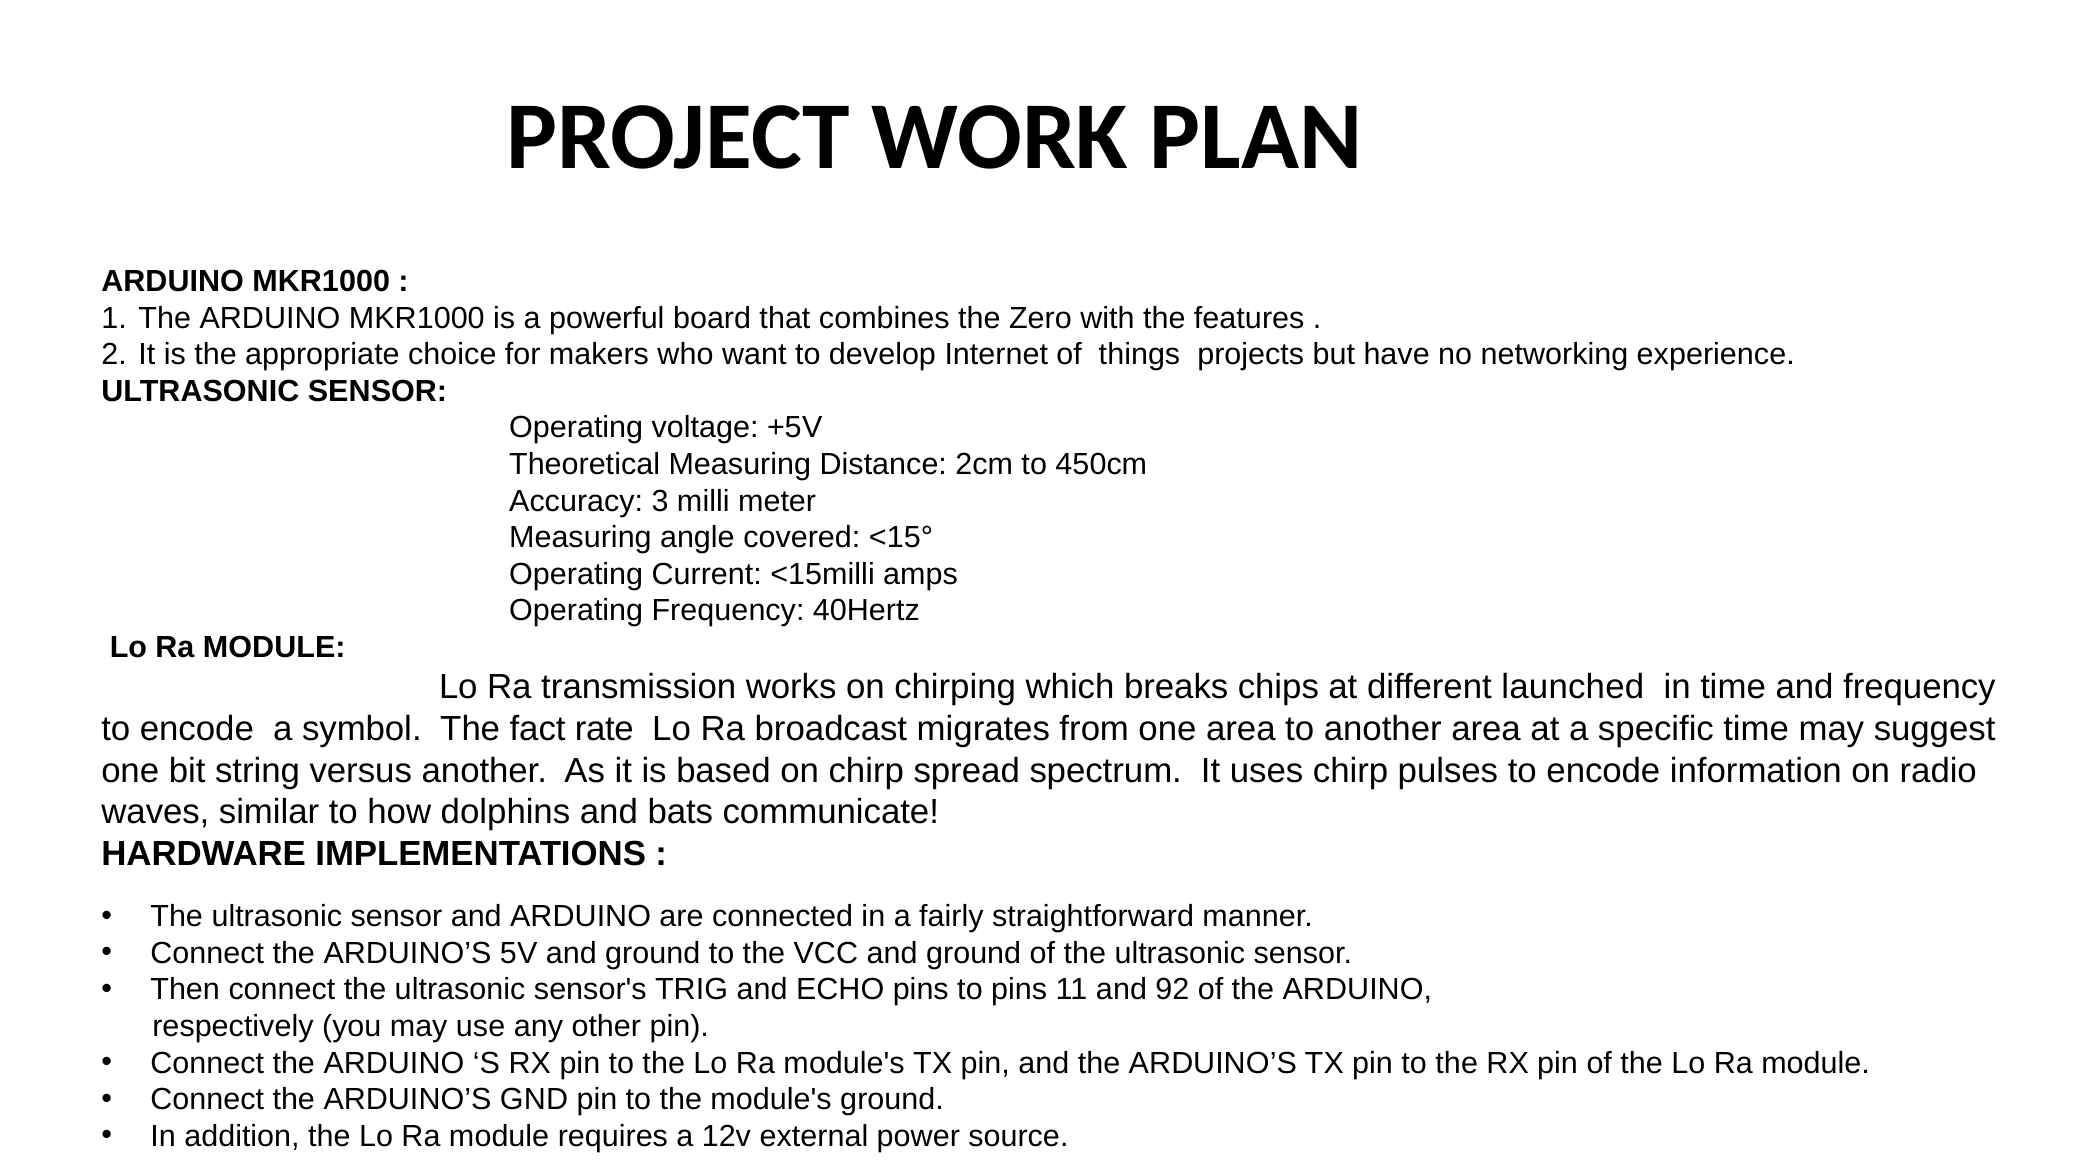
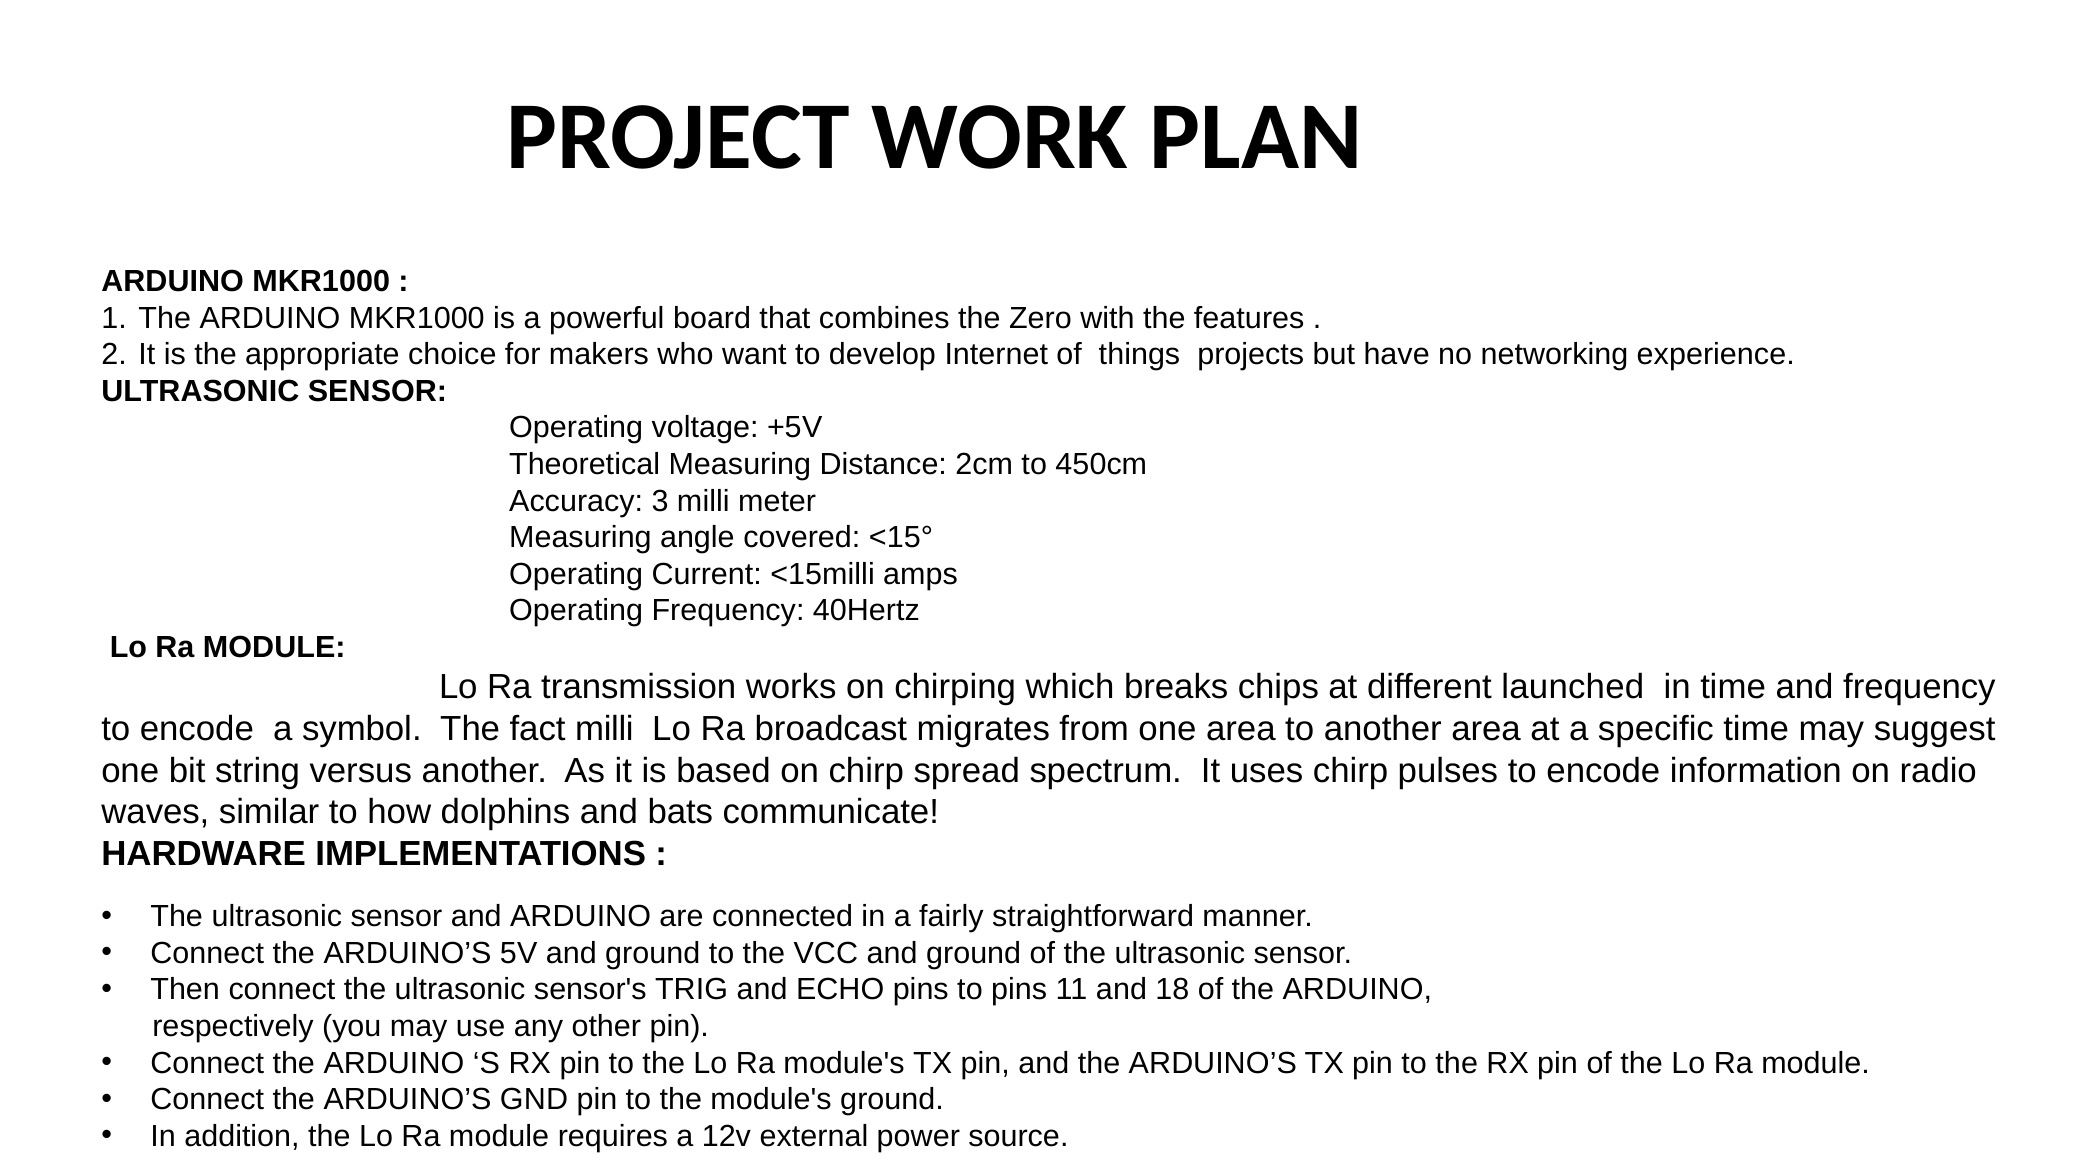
fact rate: rate -> milli (604, 729)
92: 92 -> 18 (1172, 990)
